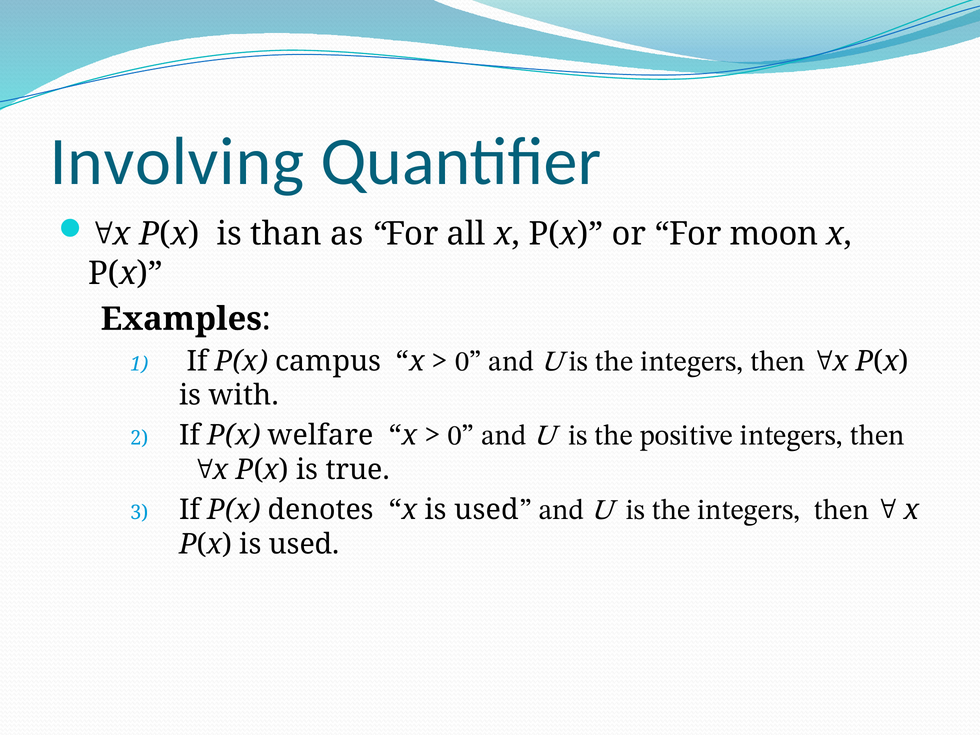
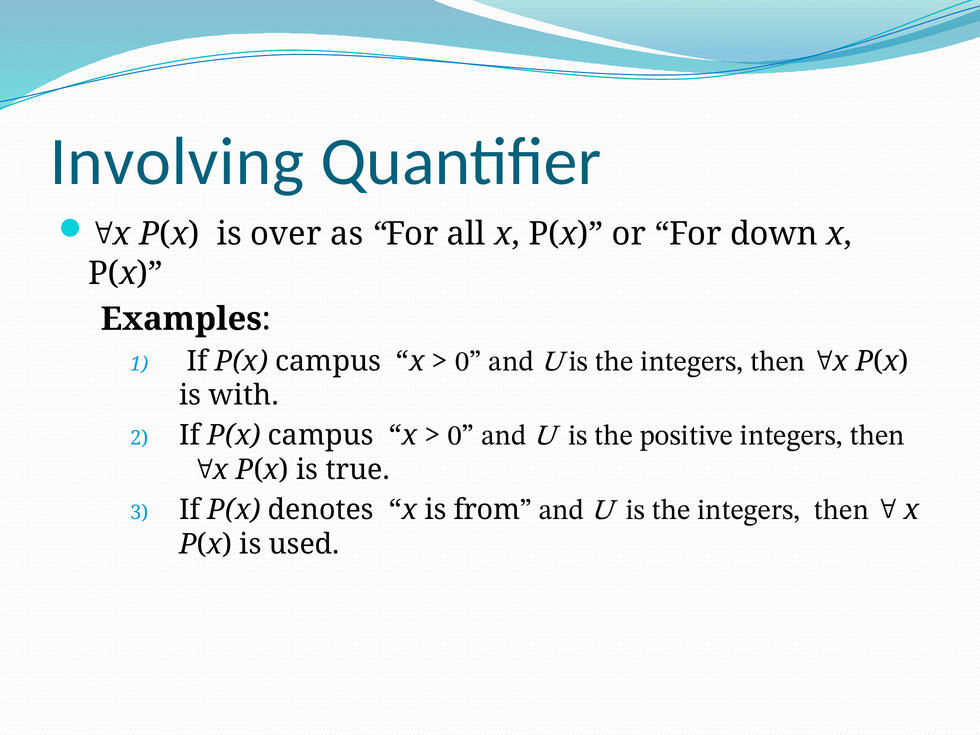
than: than -> over (286, 234)
moon: moon -> down (774, 234)
welfare: welfare -> campus (321, 436)
x is used: used -> from (487, 510)
